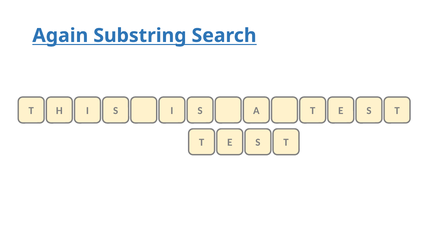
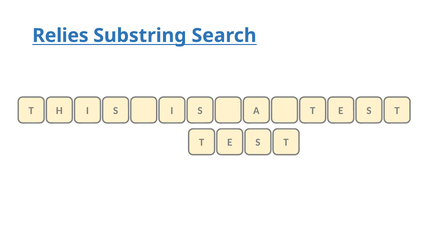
Again: Again -> Relies (60, 36)
